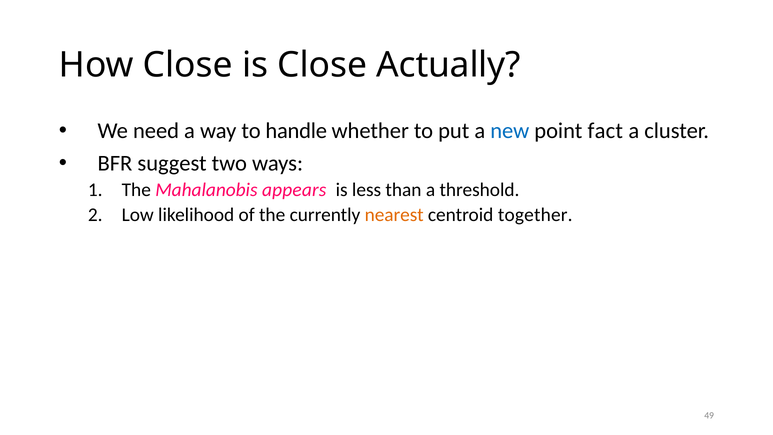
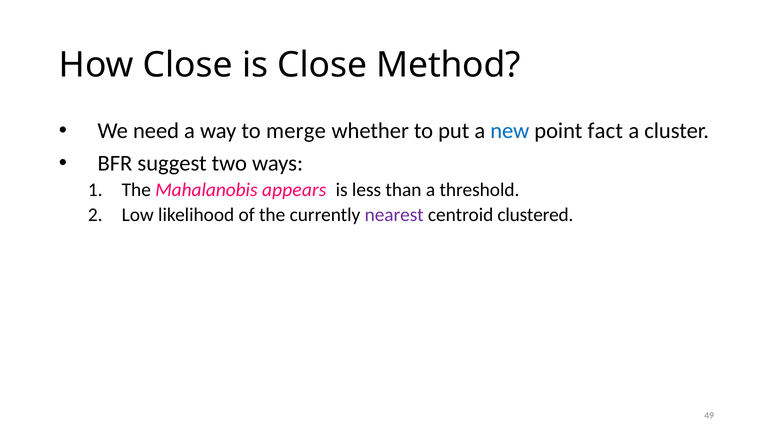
Actually: Actually -> Method (448, 65)
handle: handle -> merge (296, 131)
nearest colour: orange -> purple (394, 215)
together: together -> clustered (535, 215)
